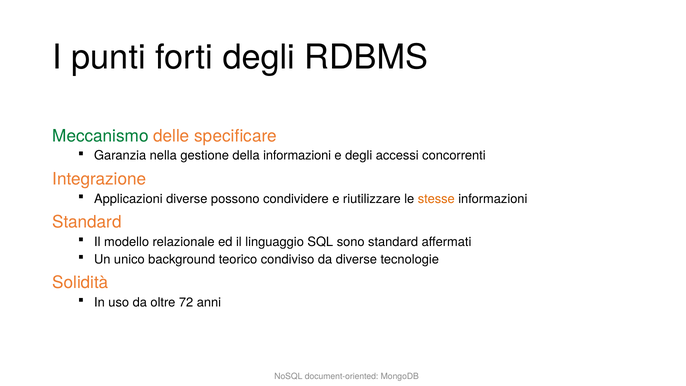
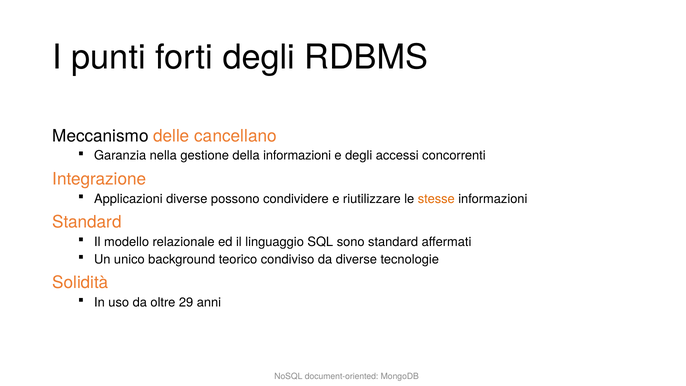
Meccanismo colour: green -> black (100, 136)
specificare: specificare -> cancellano (236, 136)
72: 72 -> 29 (186, 302)
